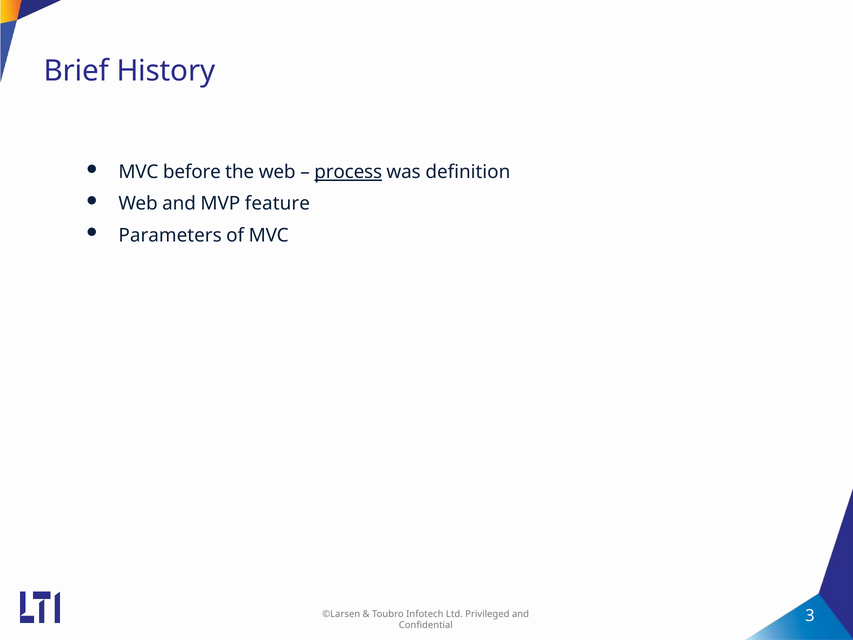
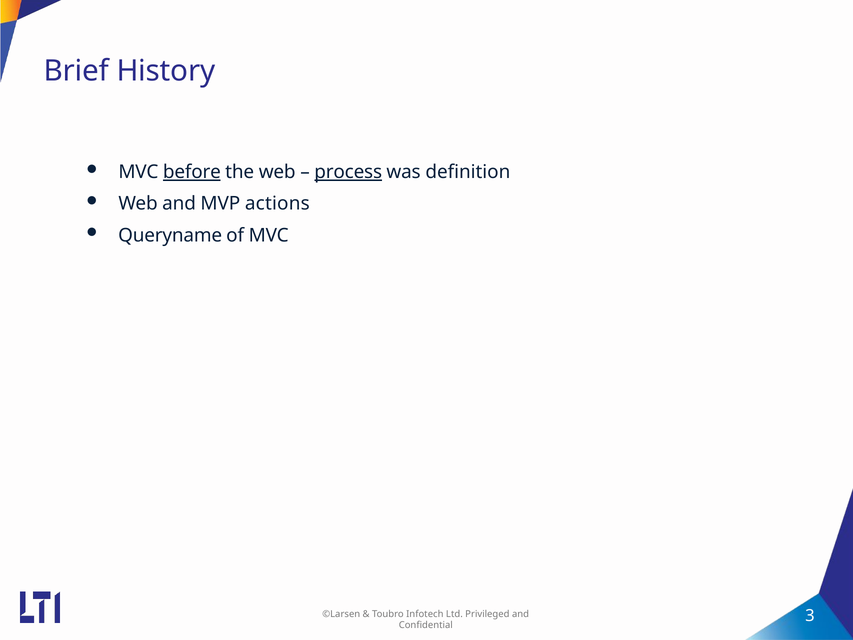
before underline: none -> present (192, 172)
feature: feature -> actions (277, 204)
Parameters: Parameters -> Queryname (170, 235)
